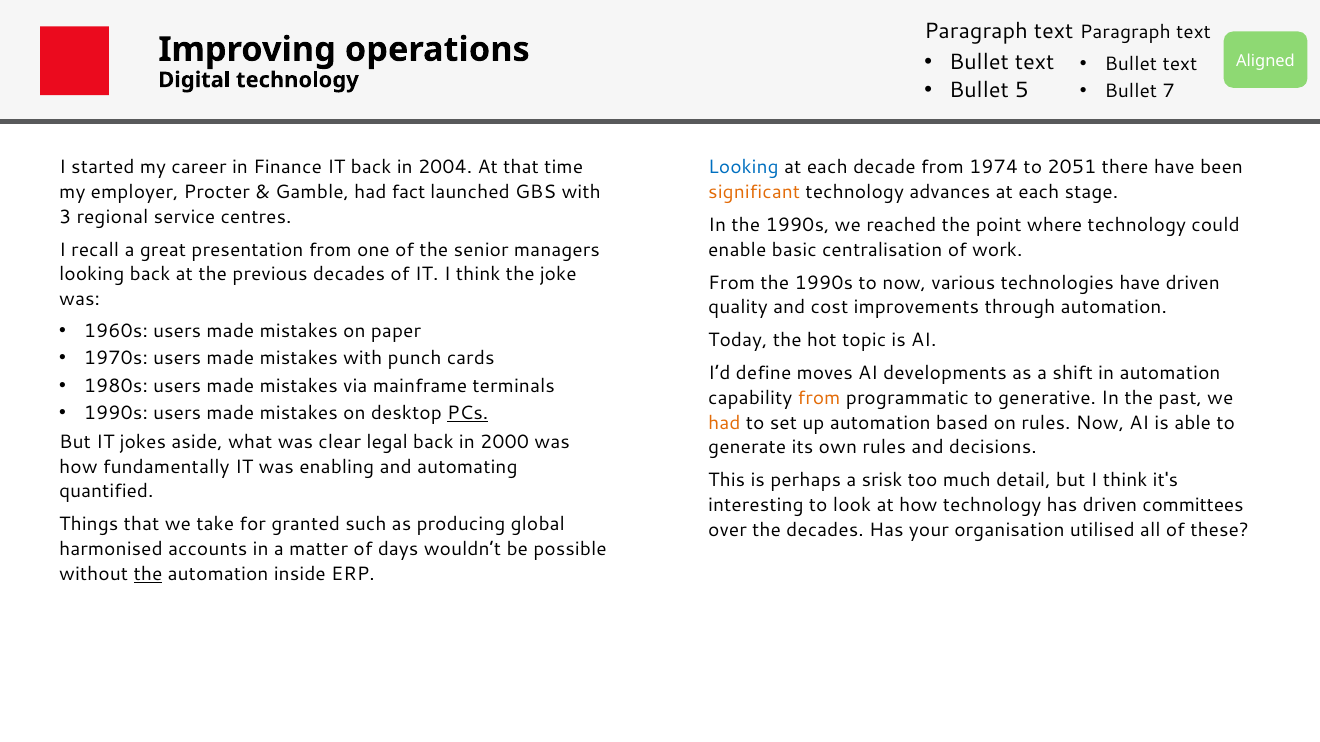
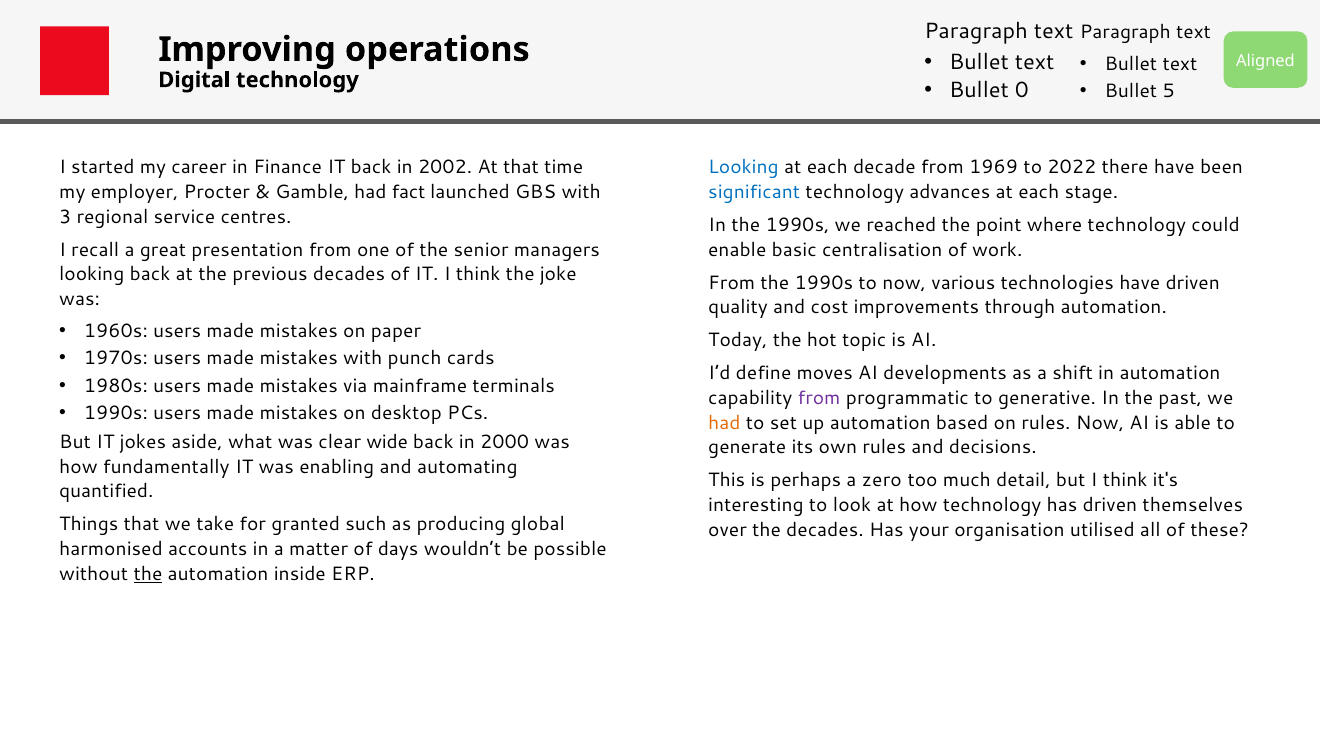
5: 5 -> 0 (1022, 90)
7: 7 -> 5 (1169, 92)
2004: 2004 -> 2002 (445, 167)
1974: 1974 -> 1969 (994, 167)
2051: 2051 -> 2022 (1072, 167)
significant colour: orange -> blue (754, 192)
from colour: orange -> purple (819, 398)
PCs underline: present -> none (468, 414)
legal: legal -> wide (387, 442)
srisk: srisk -> zero (882, 481)
committees: committees -> themselves (1193, 506)
